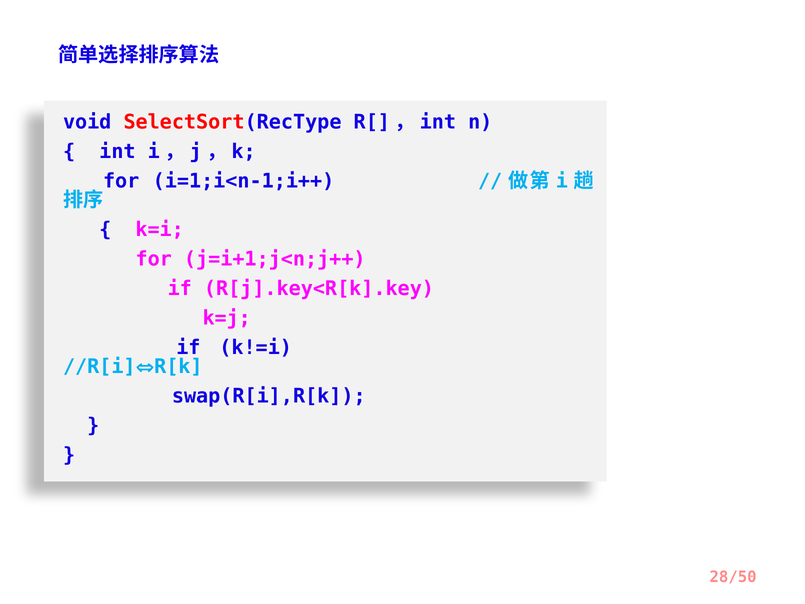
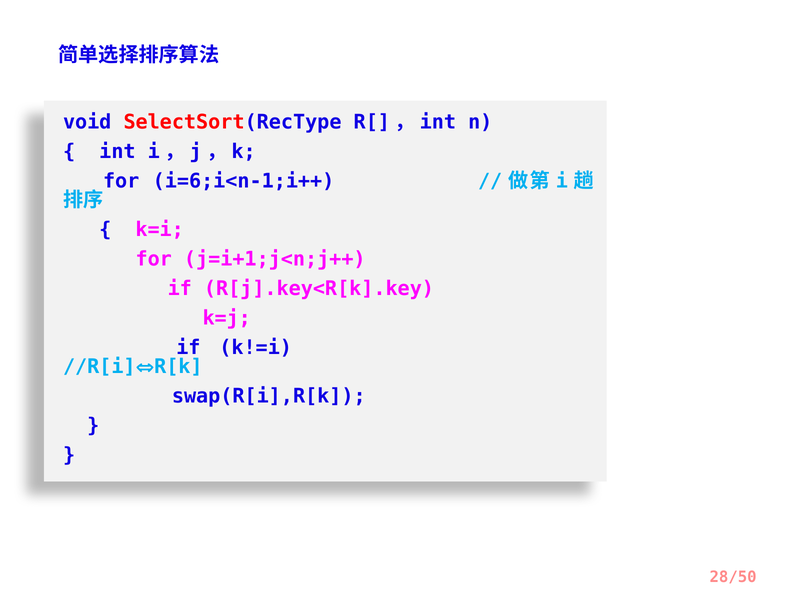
i=1;i<n-1;i++: i=1;i<n-1;i++ -> i=6;i<n-1;i++ (244, 181)
